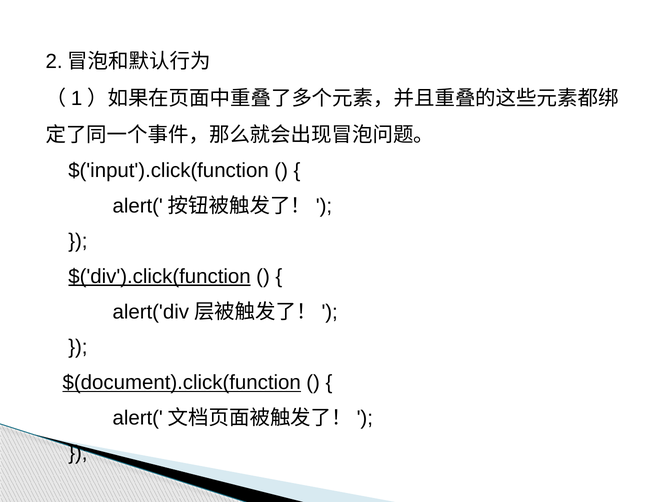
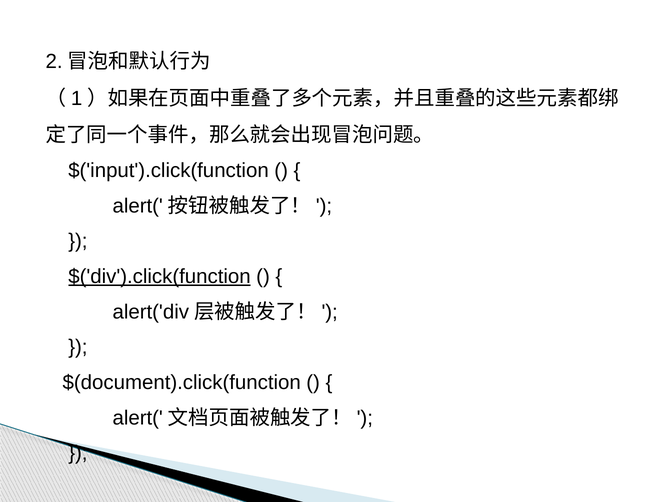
$(document).click(function underline: present -> none (182, 383)
